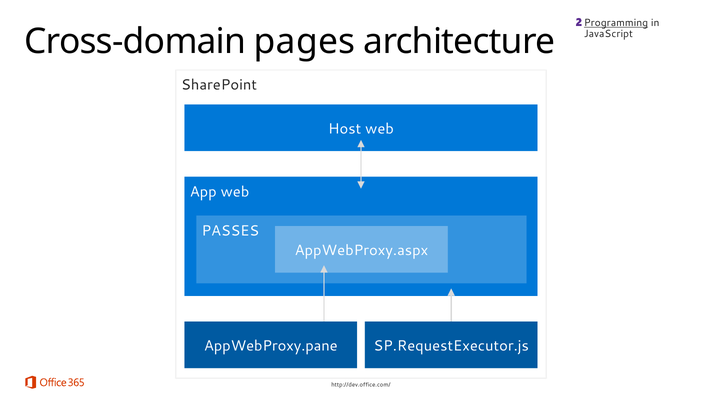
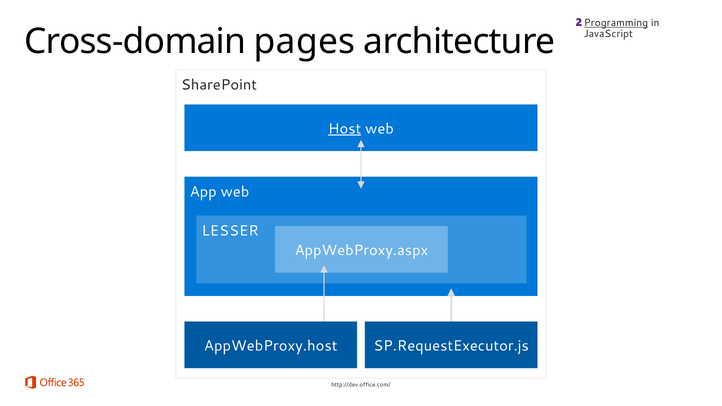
Host underline: none -> present (345, 129)
PASSES: PASSES -> LESSER (230, 231)
AppWebProxy.pane: AppWebProxy.pane -> AppWebProxy.host (271, 346)
